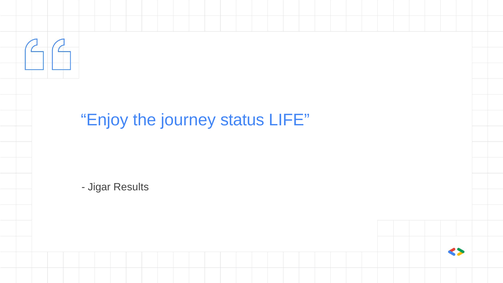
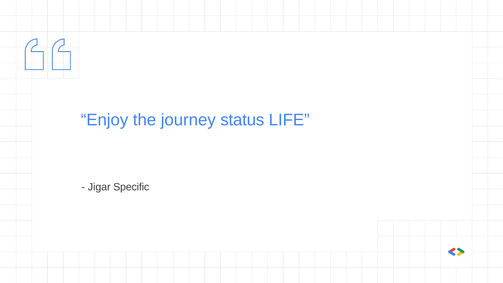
Results: Results -> Specific (131, 187)
